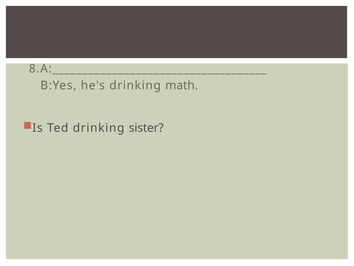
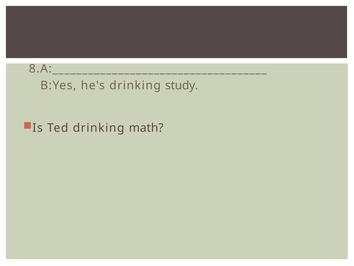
math: math -> study (182, 85)
sister: sister -> math (146, 128)
